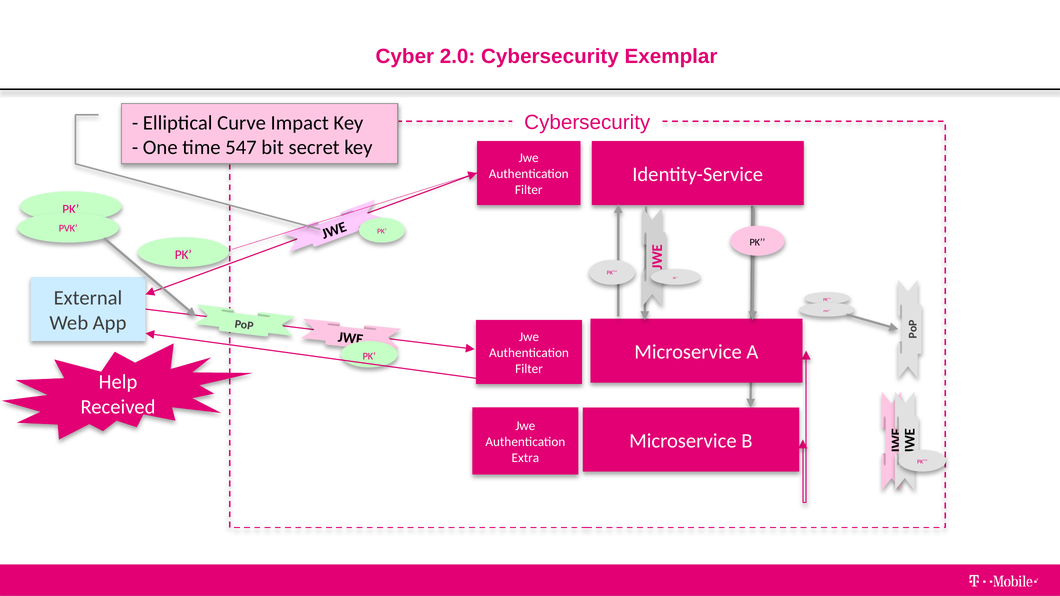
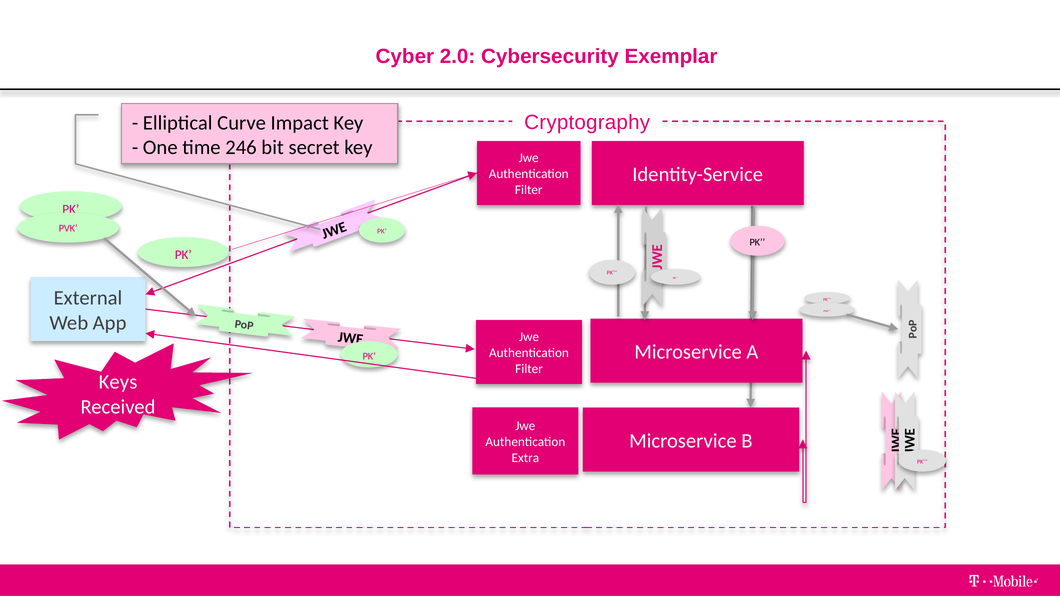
Cybersecurity: Cybersecurity -> Cryptography (587, 123)
547: 547 -> 246 (241, 148)
Help: Help -> Keys (118, 382)
